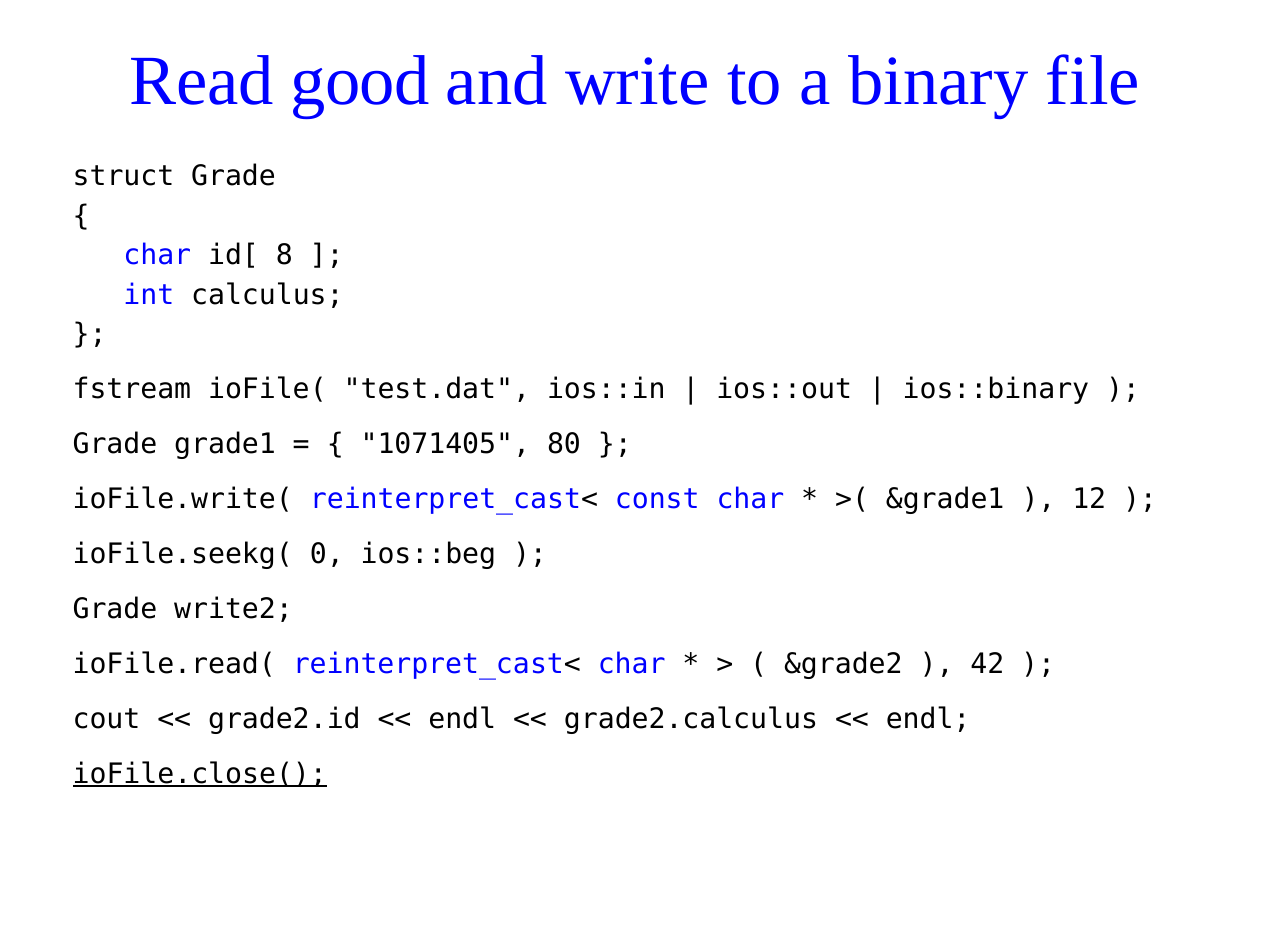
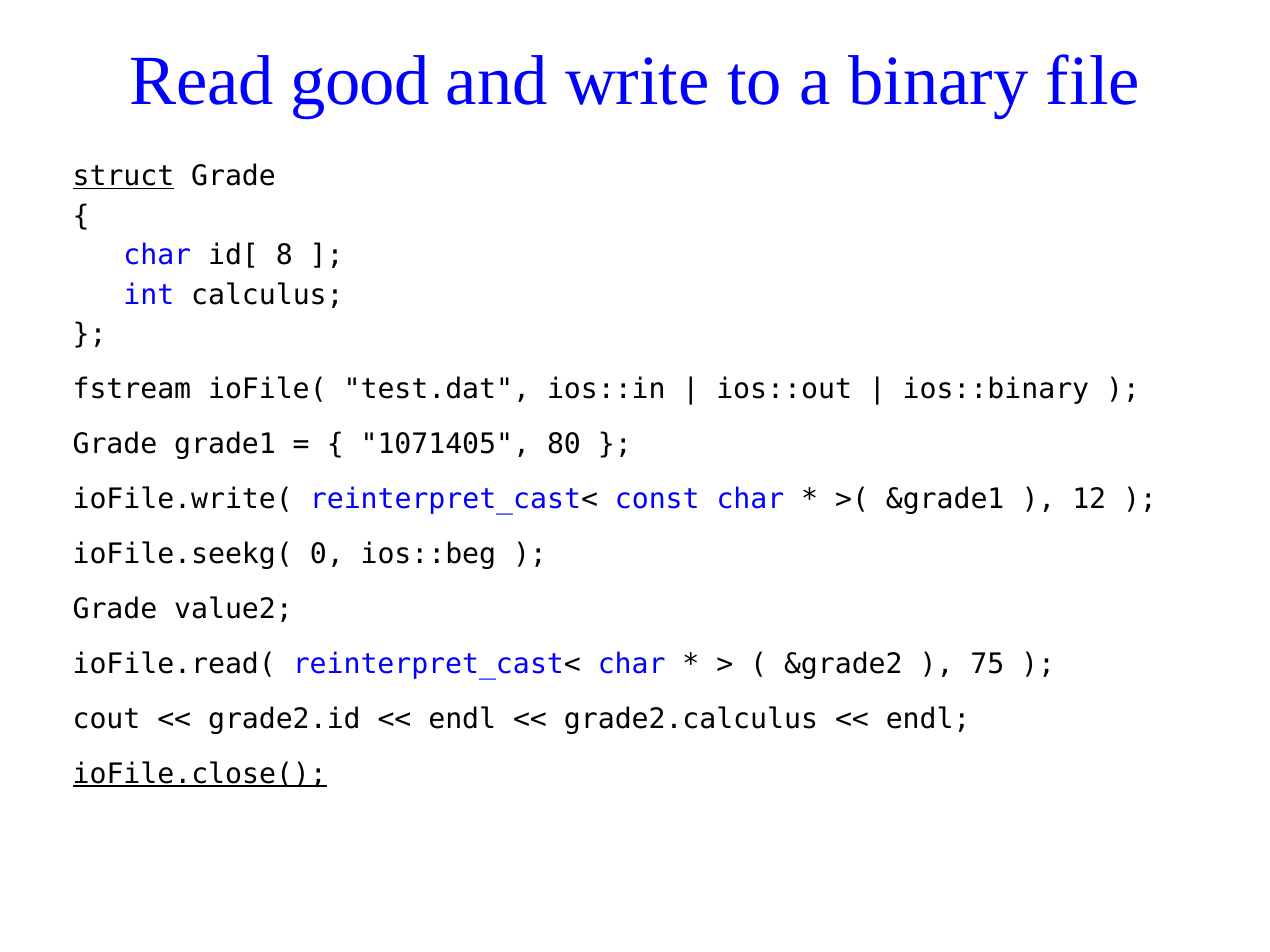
struct underline: none -> present (123, 176)
write2: write2 -> value2 (234, 609)
42: 42 -> 75 (987, 664)
